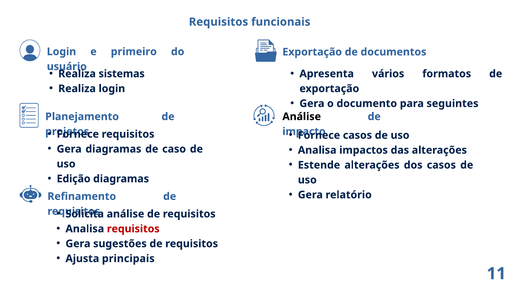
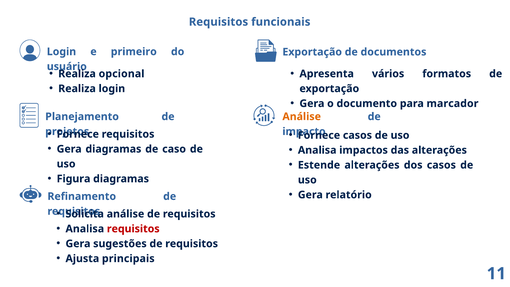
sistemas: sistemas -> opcional (122, 74)
seguintes: seguintes -> marcador (452, 103)
Análise colour: black -> orange (302, 117)
Edição: Edição -> Figura (74, 179)
